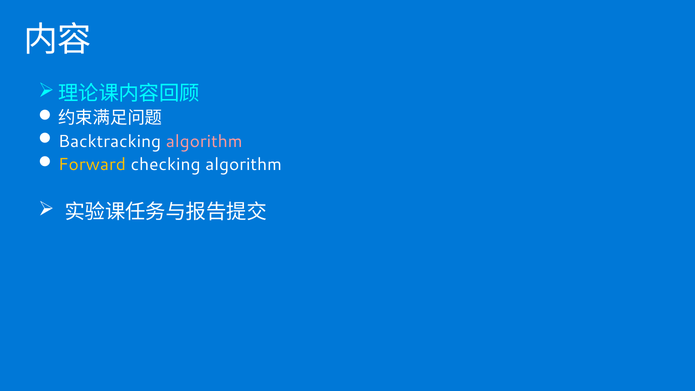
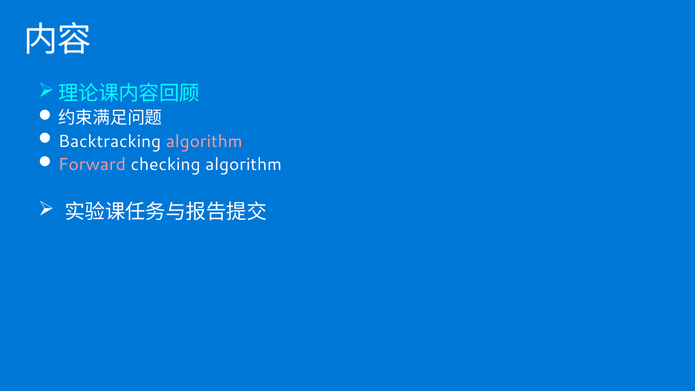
Forward colour: yellow -> pink (92, 164)
